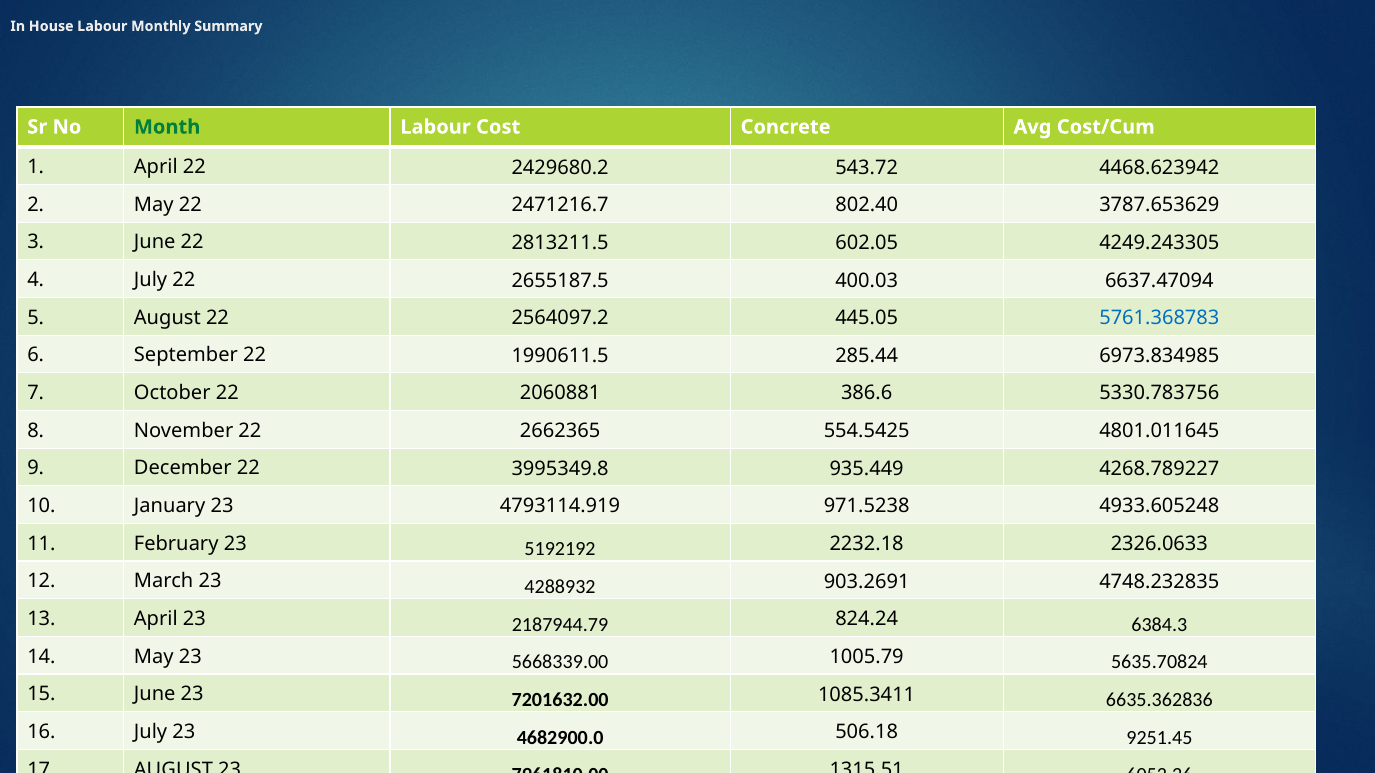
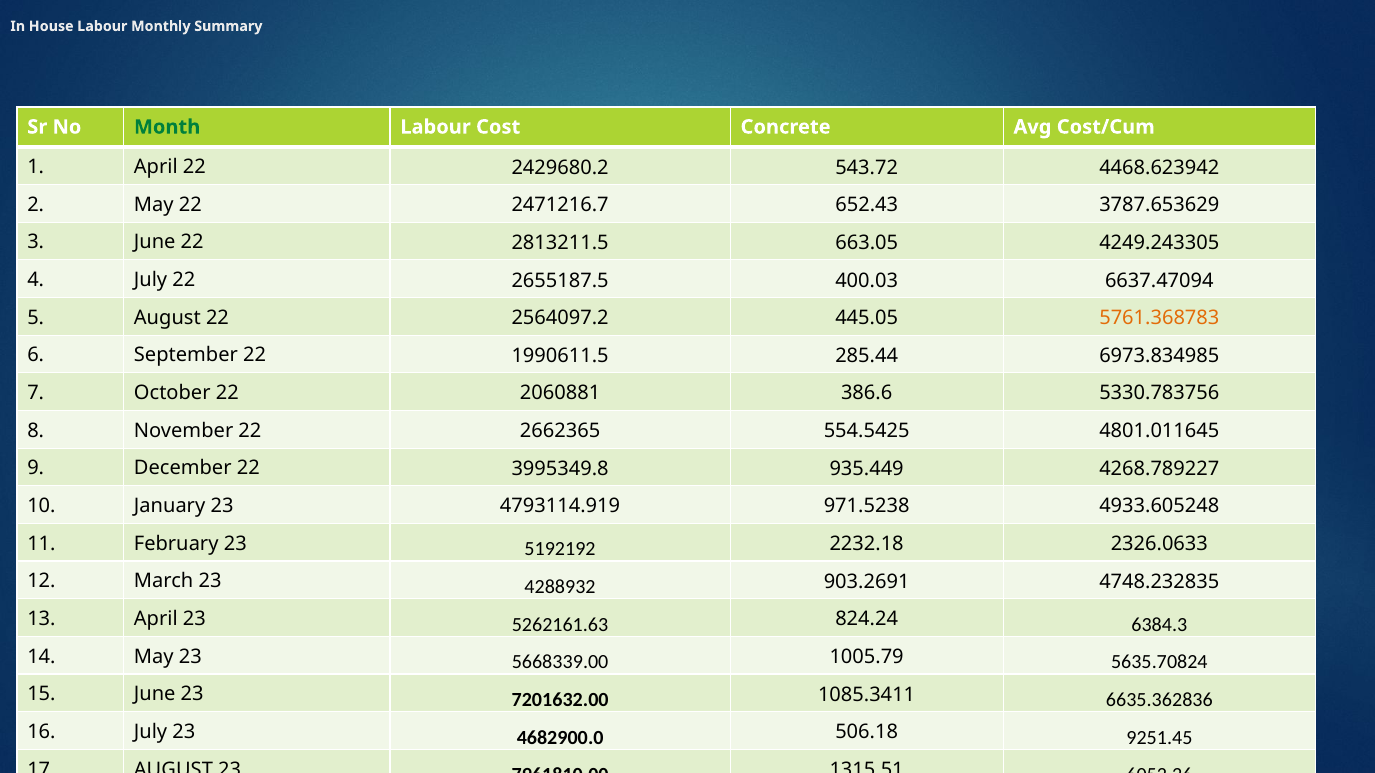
802.40: 802.40 -> 652.43 (867, 205)
602.05: 602.05 -> 663.05 (867, 243)
5761.368783 colour: blue -> orange (1159, 318)
2187944.79: 2187944.79 -> 5262161.63 (560, 625)
